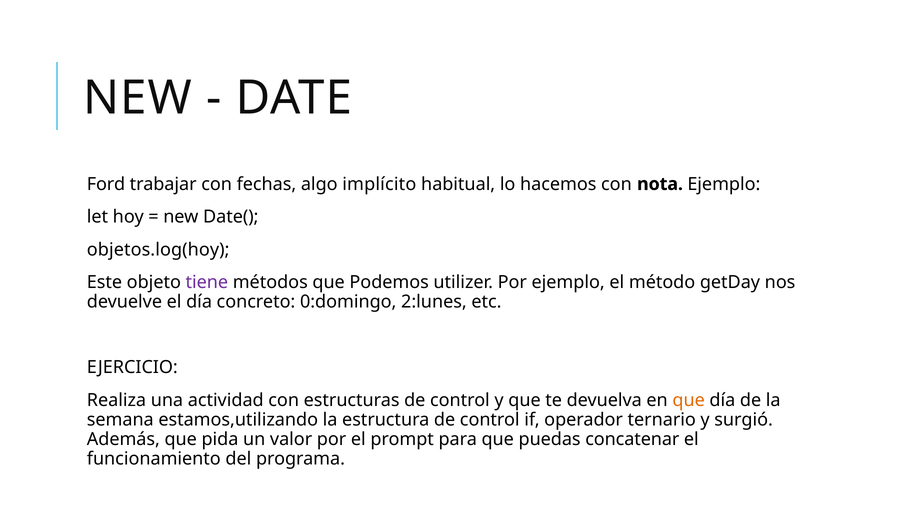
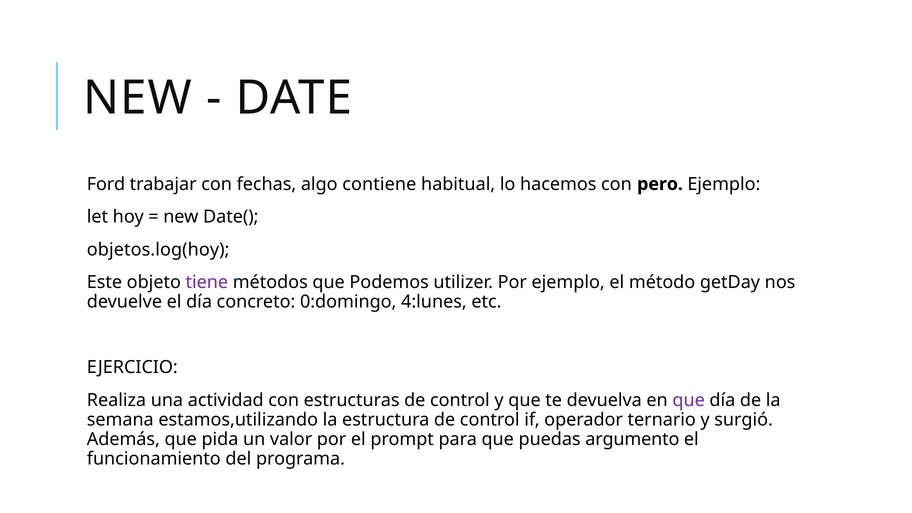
implícito: implícito -> contiene (379, 184)
nota: nota -> pero (660, 184)
2:lunes: 2:lunes -> 4:lunes (434, 302)
que colour: orange -> purple (689, 400)
concatenar: concatenar -> argumento (632, 439)
